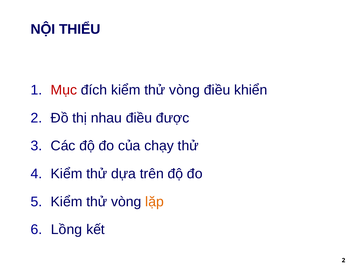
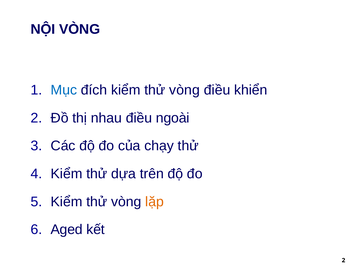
NỘI THIỂU: THIỂU -> VÒNG (80, 29)
Mục colour: red -> blue (64, 90)
được: được -> ngoài (173, 118)
Lồng: Lồng -> Aged (67, 230)
